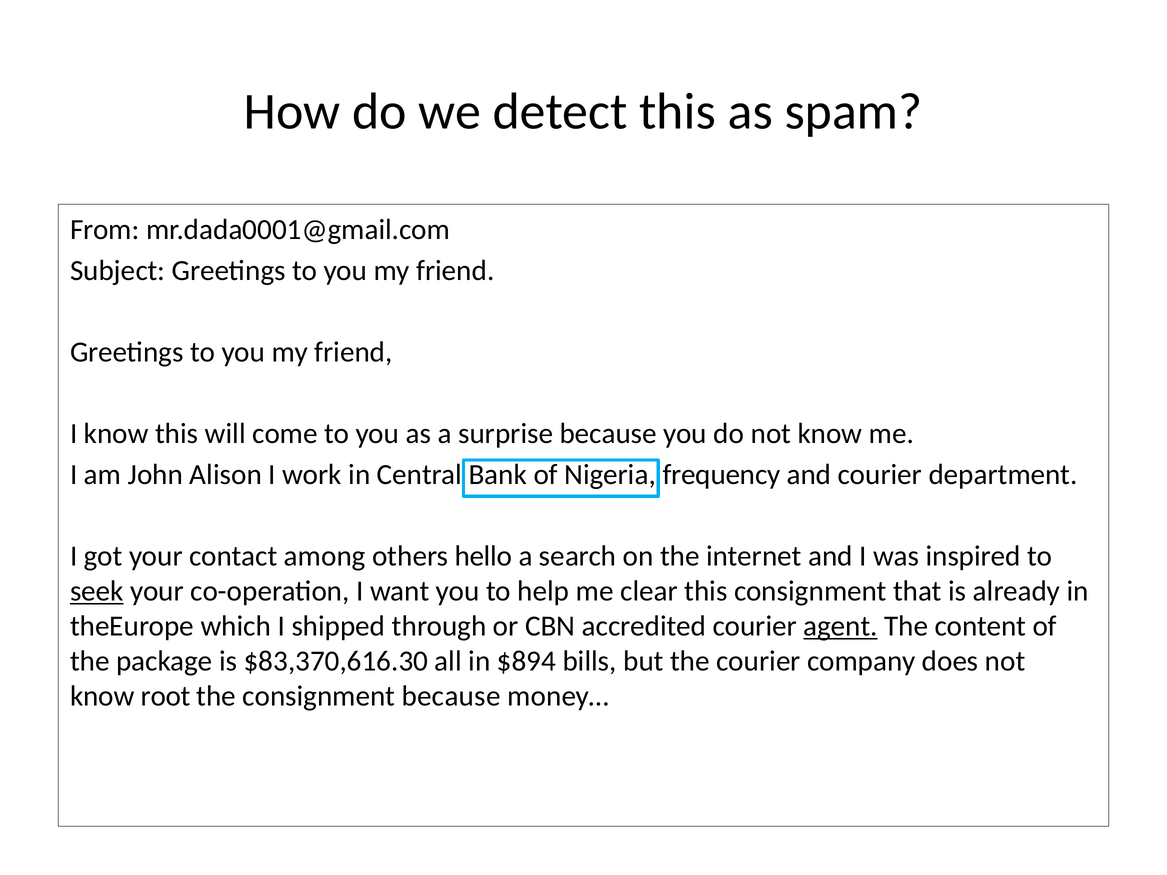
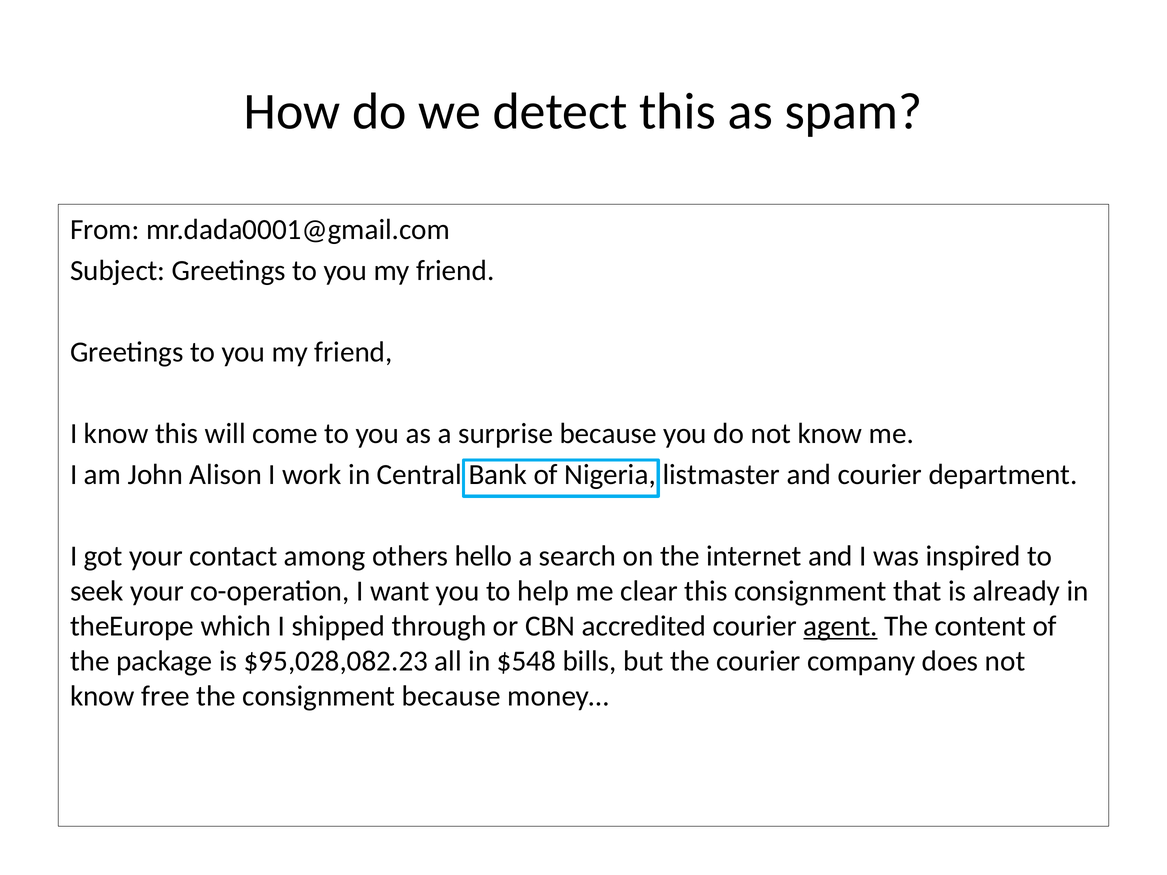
frequency: frequency -> listmaster (721, 475)
seek underline: present -> none (97, 591)
$83,370,616.30: $83,370,616.30 -> $95,028,082.23 (336, 661)
$894: $894 -> $548 (526, 661)
root: root -> free (165, 696)
